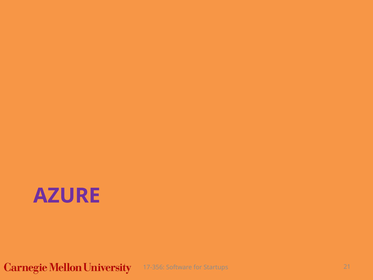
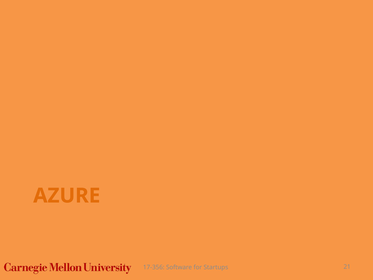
AZURE colour: purple -> orange (67, 196)
